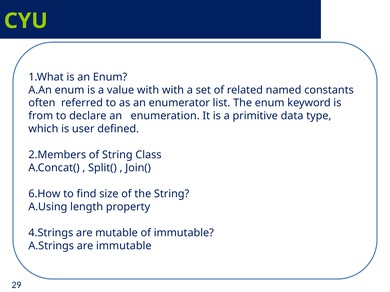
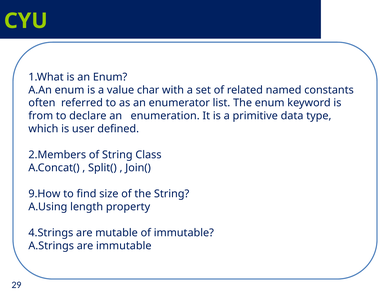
value with: with -> char (148, 90)
6.How: 6.How -> 9.How (44, 194)
